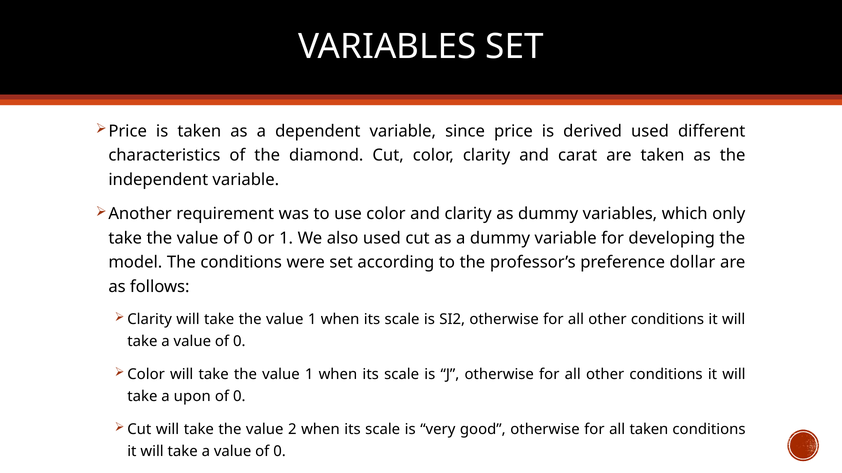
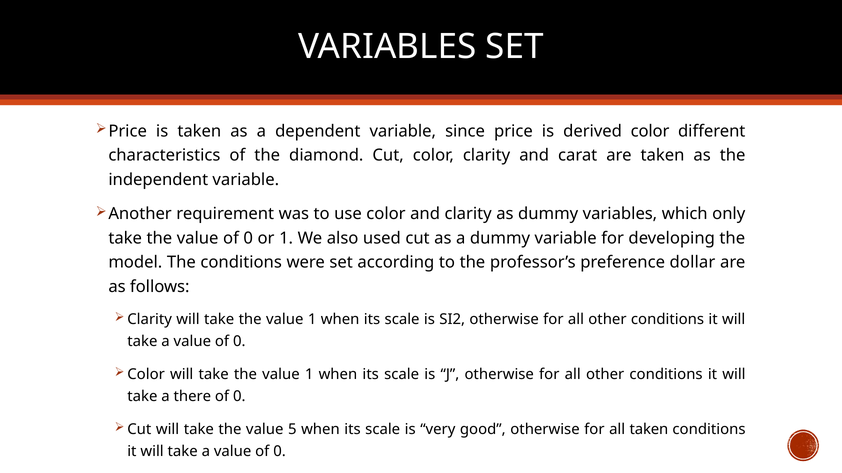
derived used: used -> color (650, 131)
upon: upon -> there (192, 397)
2: 2 -> 5 (292, 430)
